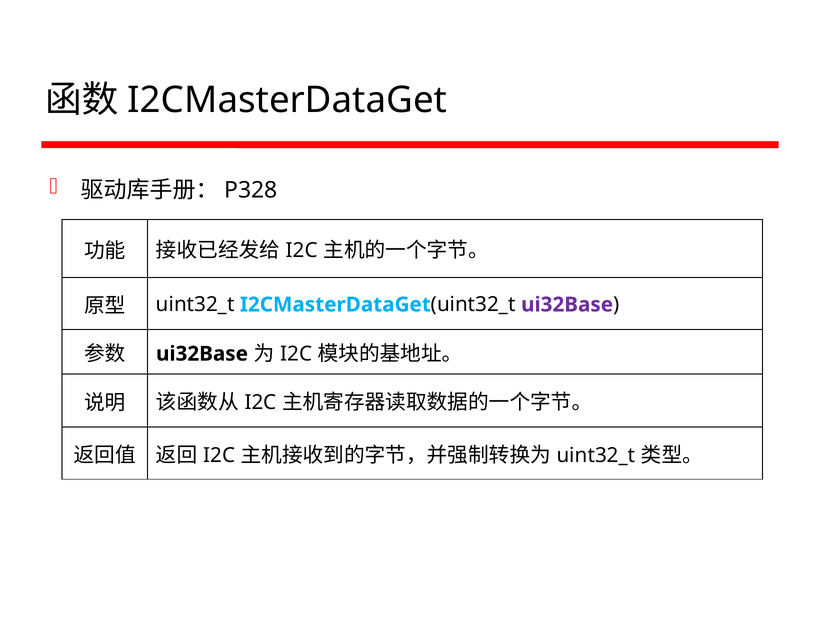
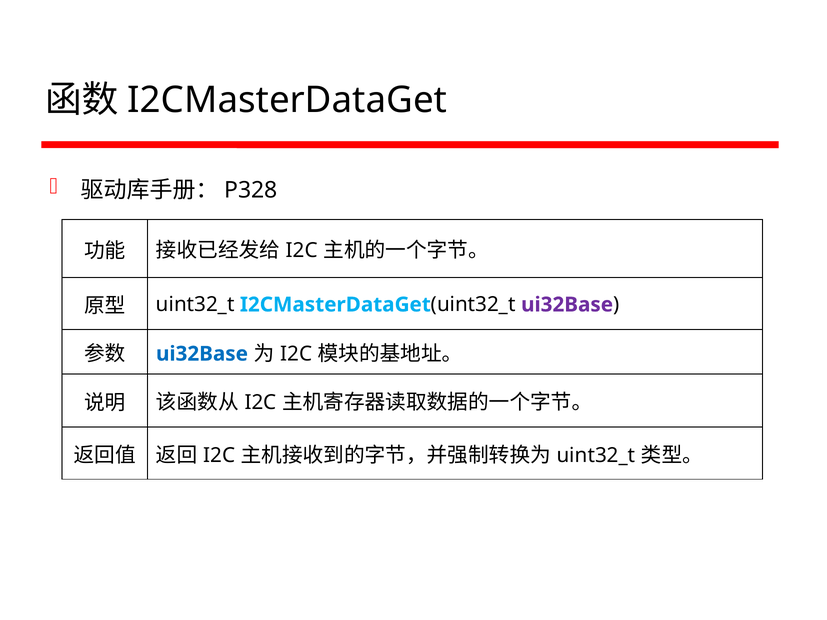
ui32Base colour: black -> blue (202, 354)
